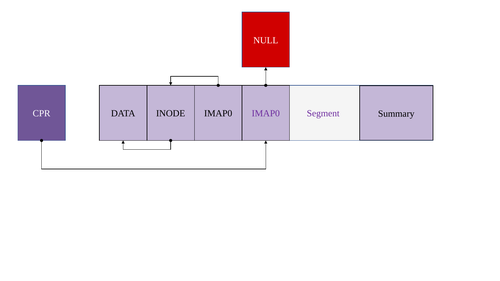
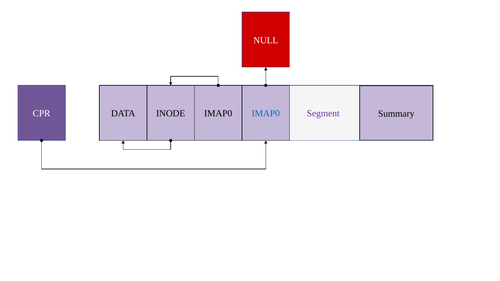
IMAP0 colour: purple -> blue (266, 114)
